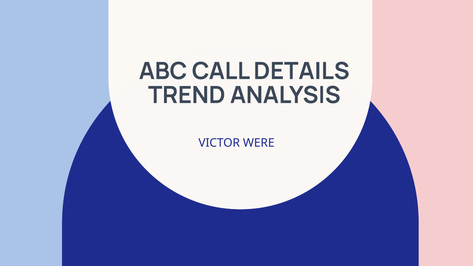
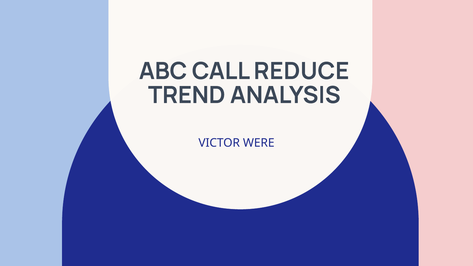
DETAILS: DETAILS -> REDUCE (301, 71)
